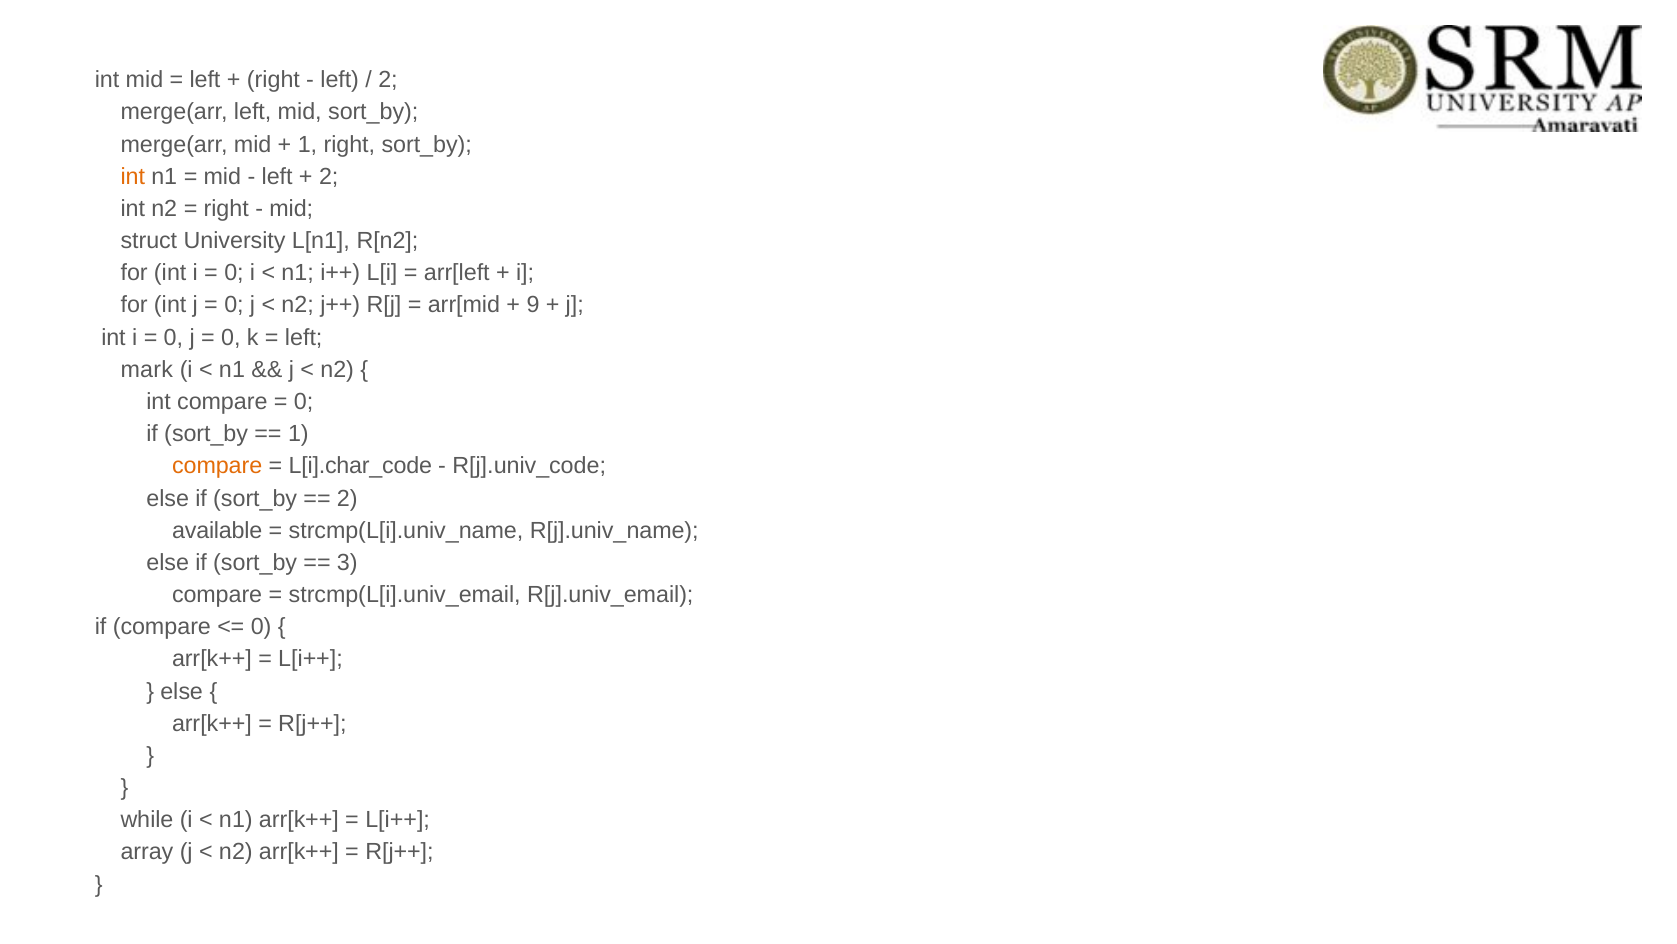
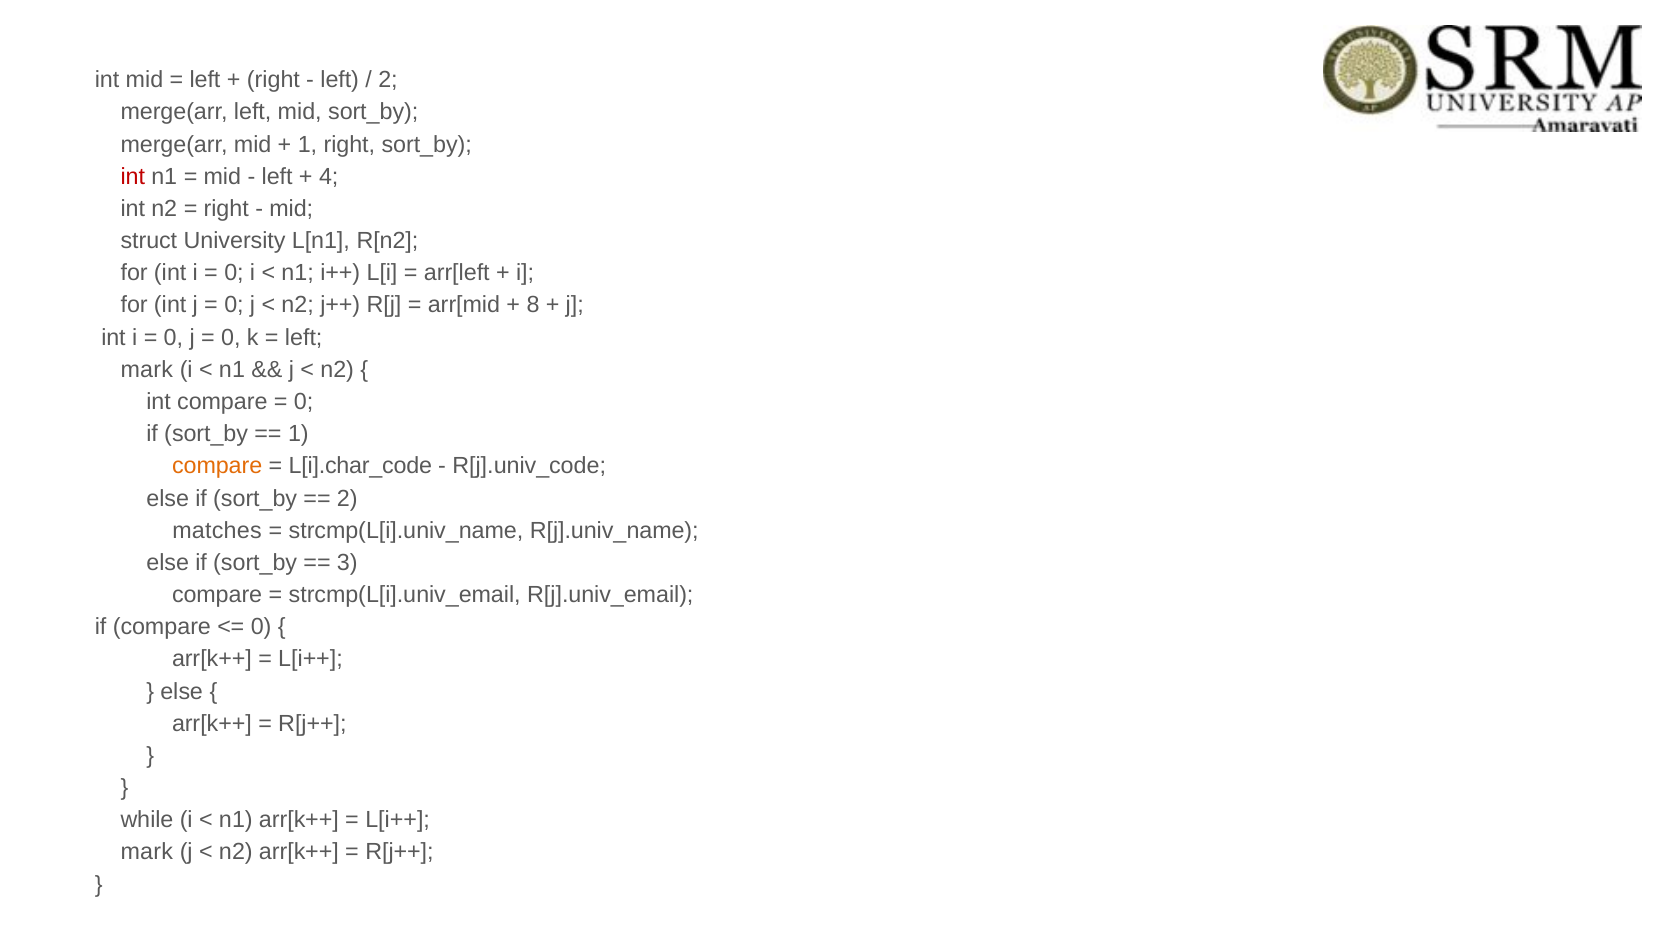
int colour: orange -> red (133, 176)
2: 2 -> 4 (329, 176)
9: 9 -> 8 (533, 305)
available: available -> matches (217, 530)
array: array -> mark (147, 852)
